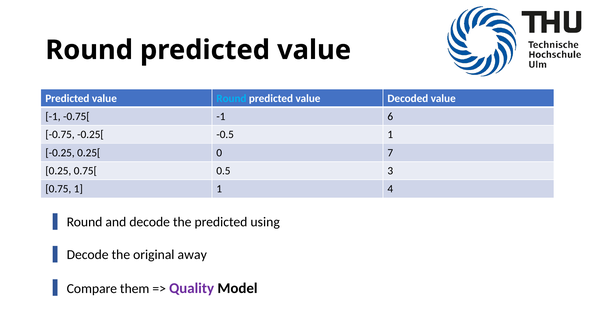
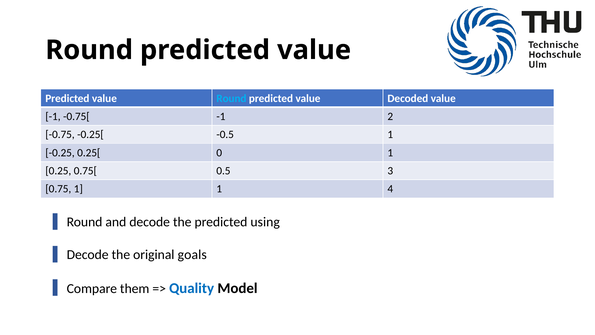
6: 6 -> 2 (390, 116)
0 7: 7 -> 1 (390, 153)
away: away -> goals (192, 254)
Quality colour: purple -> blue (192, 288)
